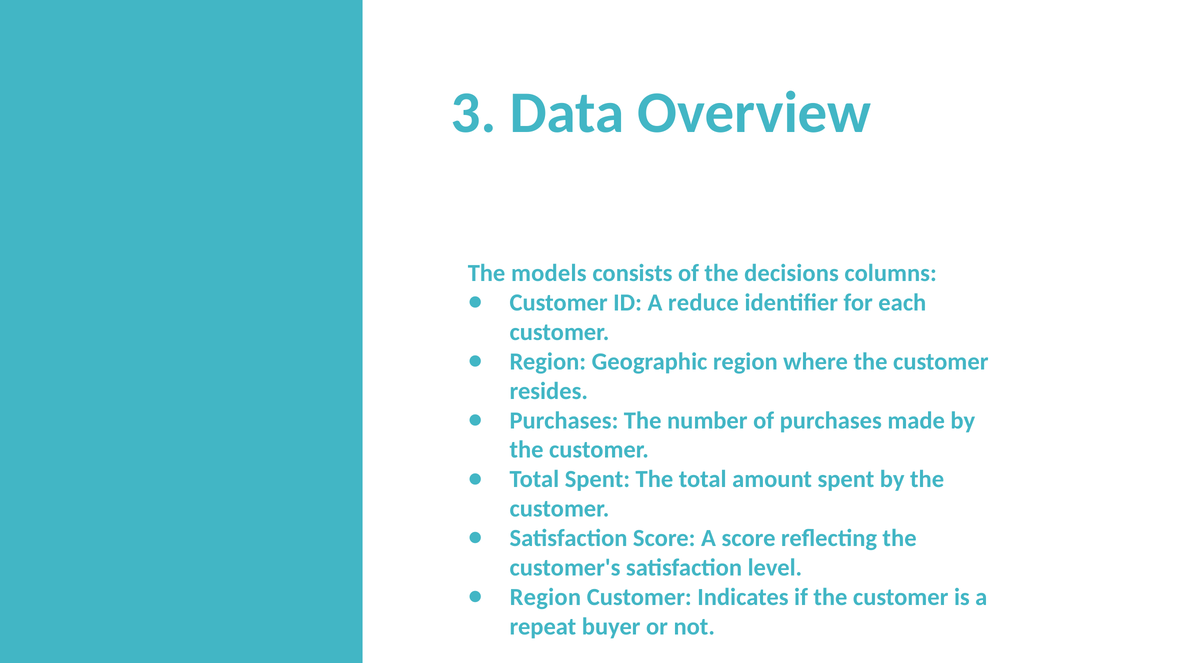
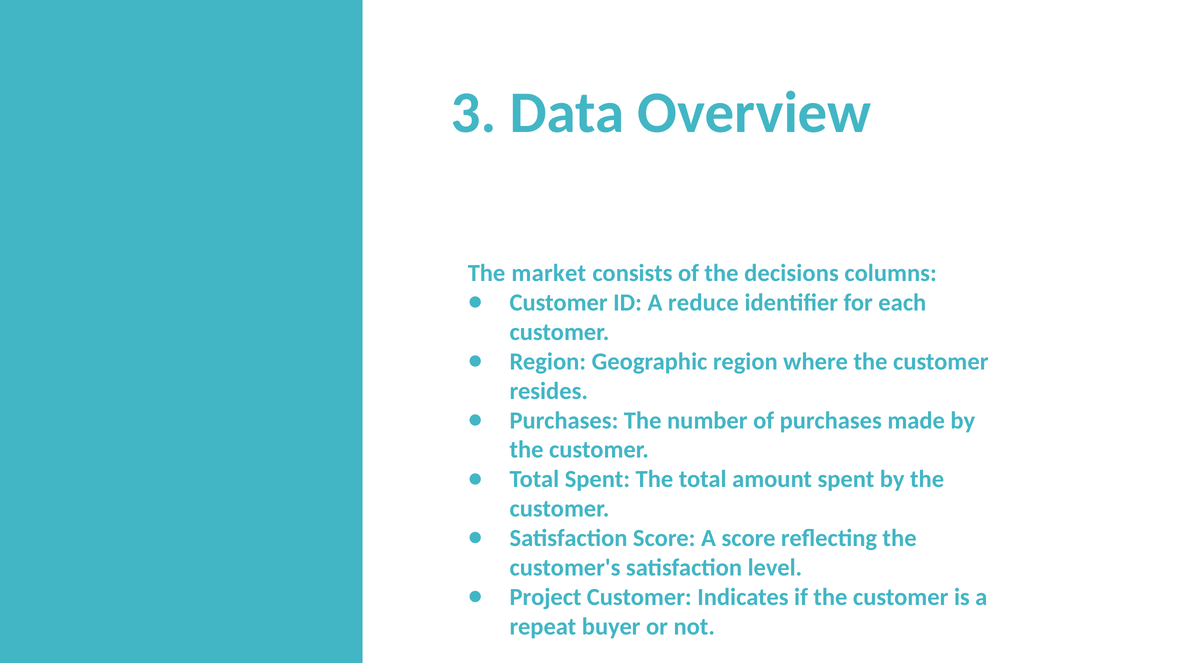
models: models -> market (549, 273)
Region: Region -> Project (546, 597)
